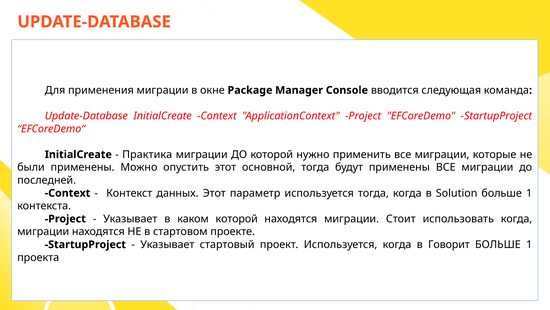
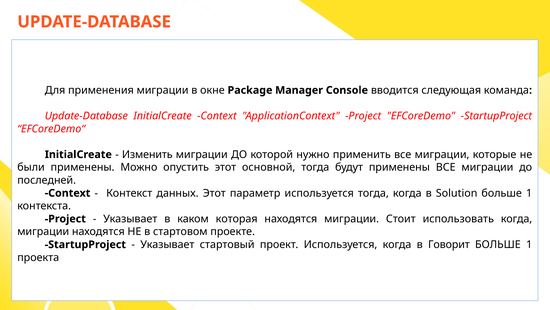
Практика: Практика -> Изменить (147, 154)
каком которой: которой -> которая (237, 218)
